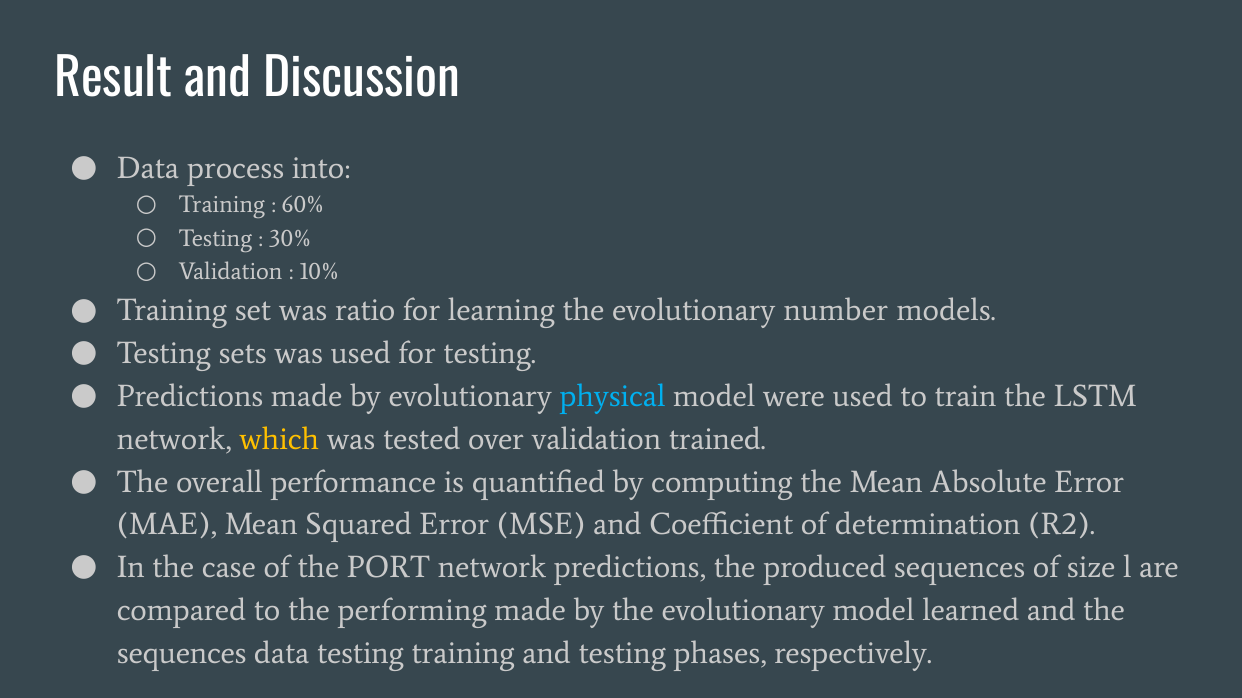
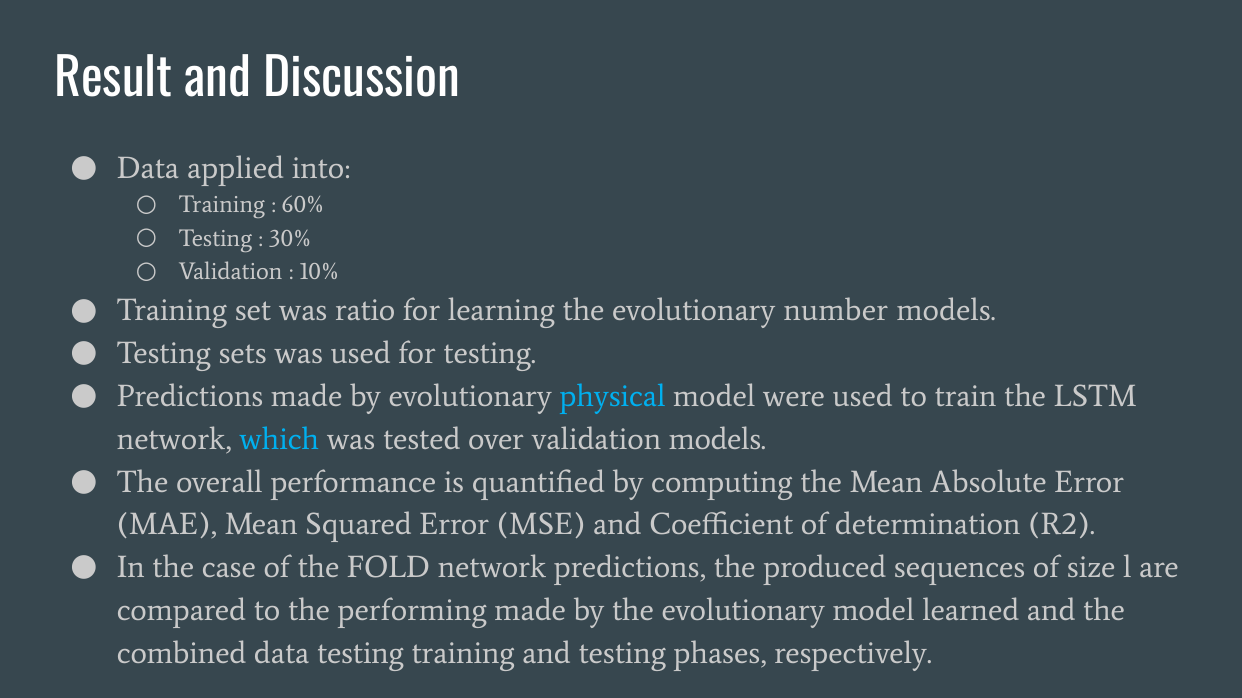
process: process -> applied (236, 168)
which colour: yellow -> light blue (279, 439)
validation trained: trained -> models (717, 439)
PORT: PORT -> FOLD (389, 568)
sequences: sequences -> combined (182, 654)
